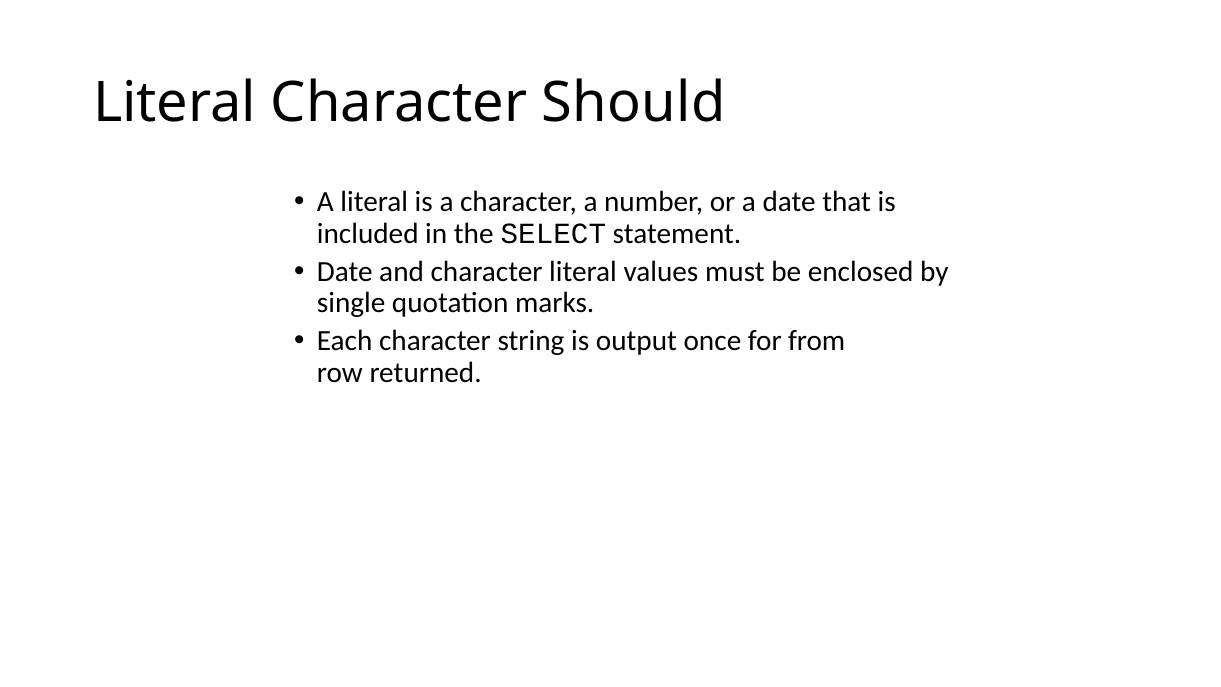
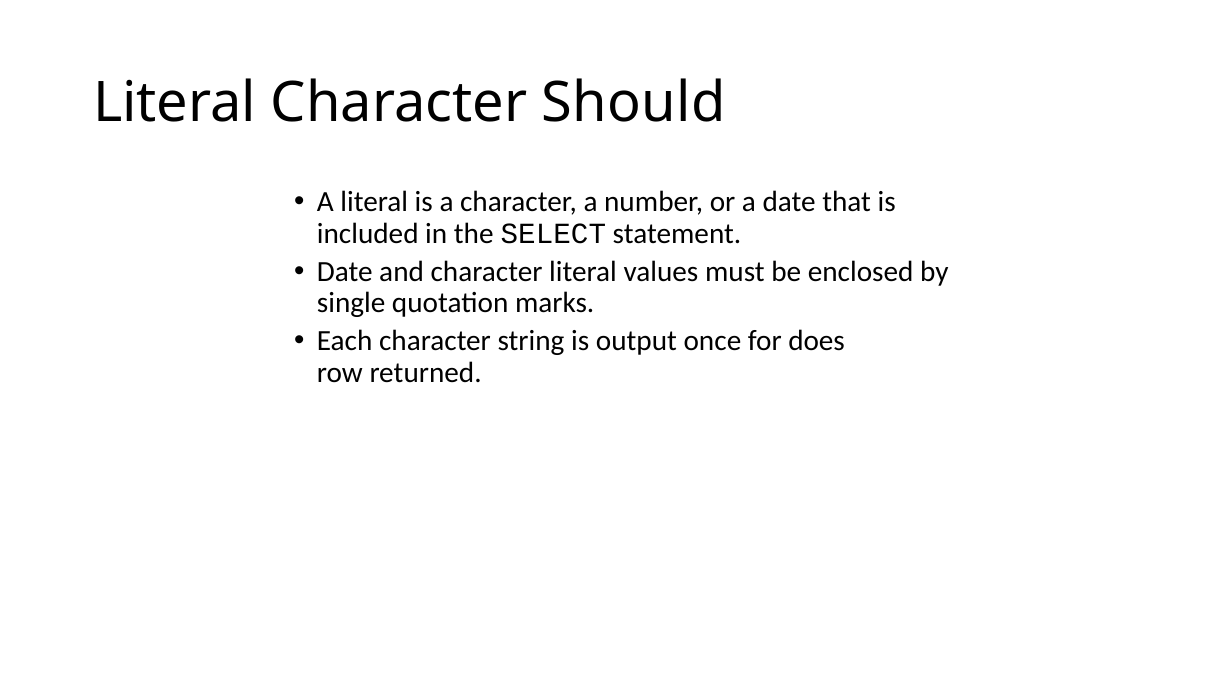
from: from -> does (817, 341)
